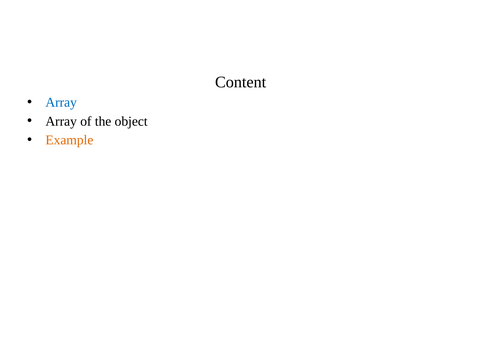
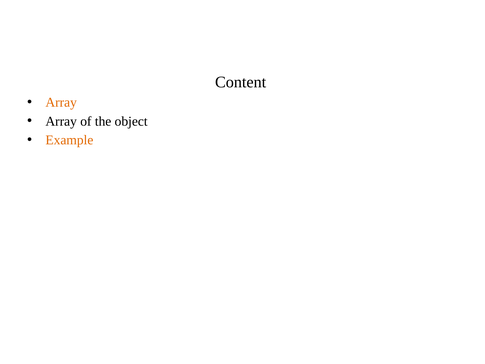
Array colour: blue -> orange (61, 102)
